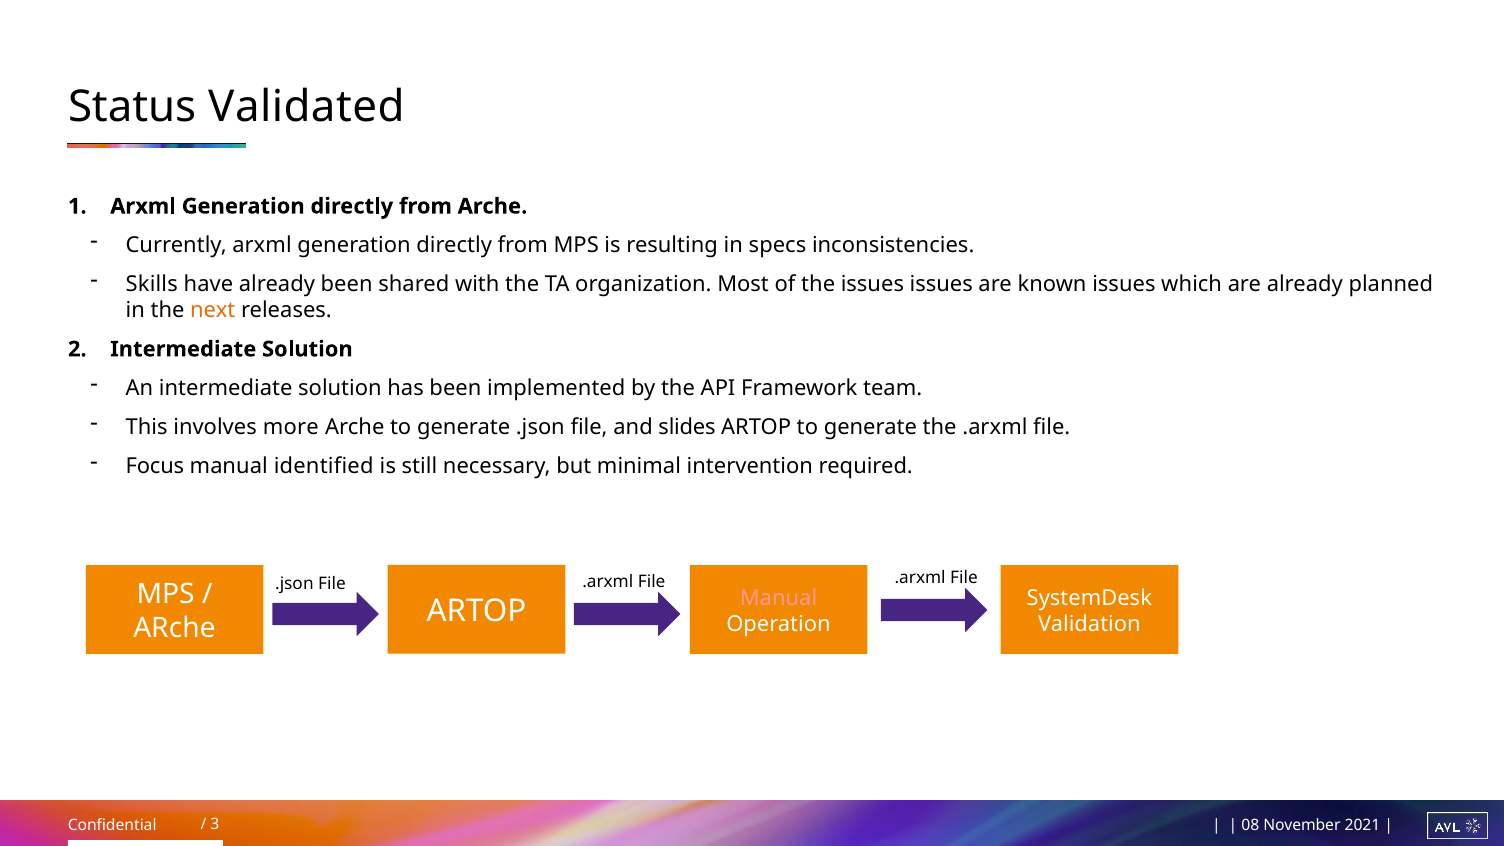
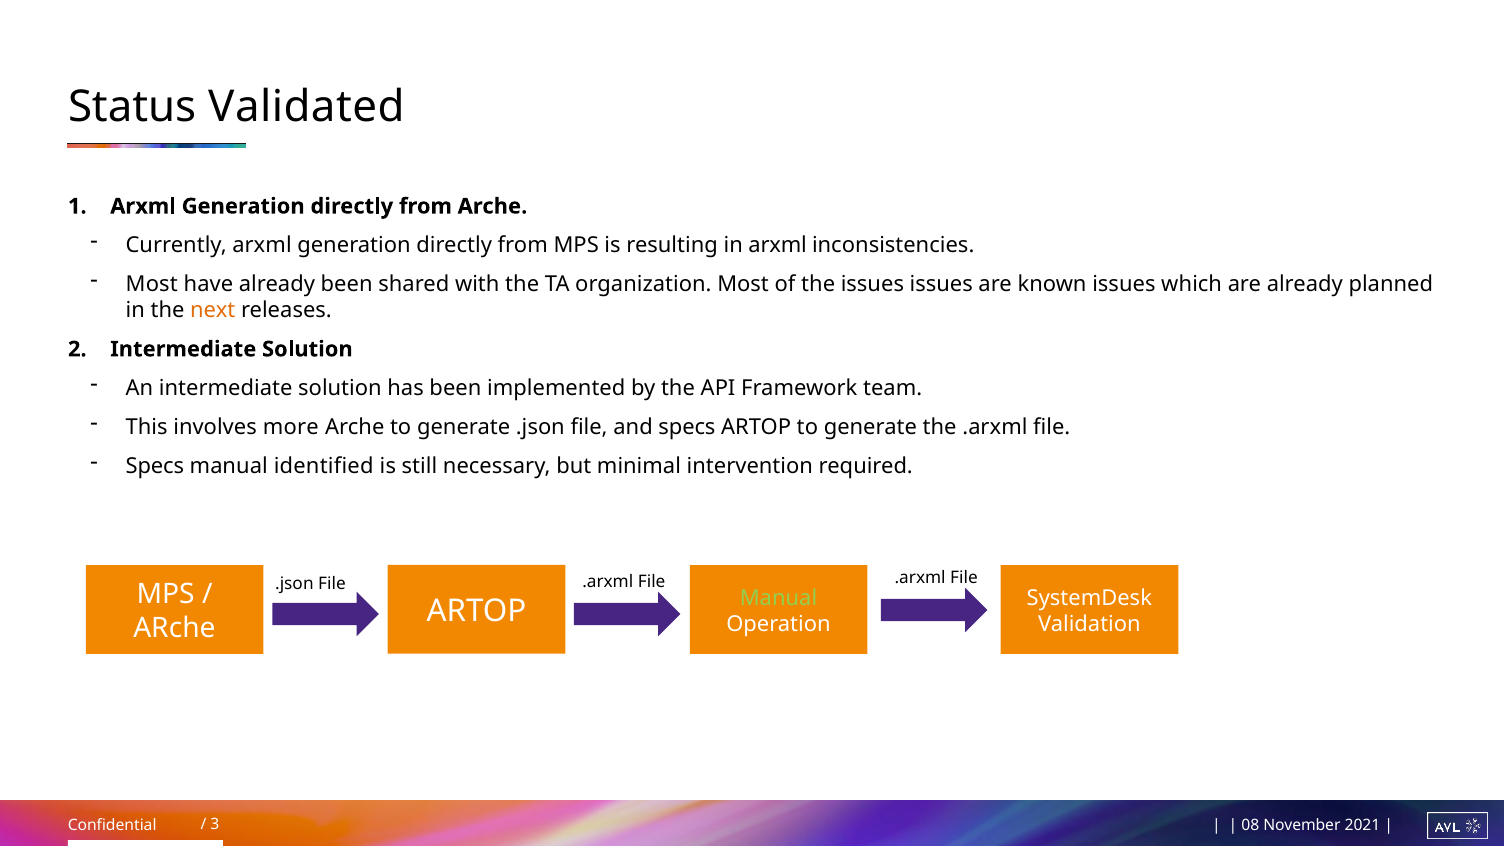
in specs: specs -> arxml (778, 245)
Skills: Skills -> Most (152, 284)
and slides: slides -> specs (687, 427)
Focus: Focus -> Specs (155, 466)
Manual colour: pink -> light green (779, 598)
